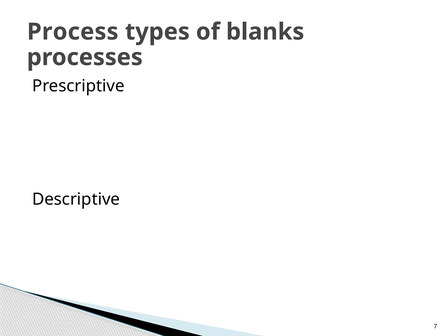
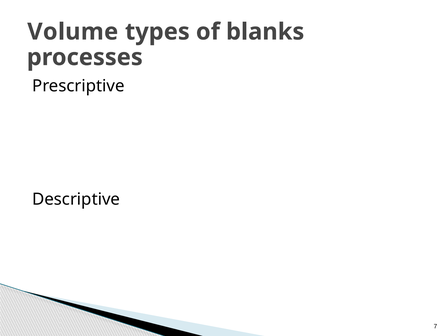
Process: Process -> Volume (73, 32)
